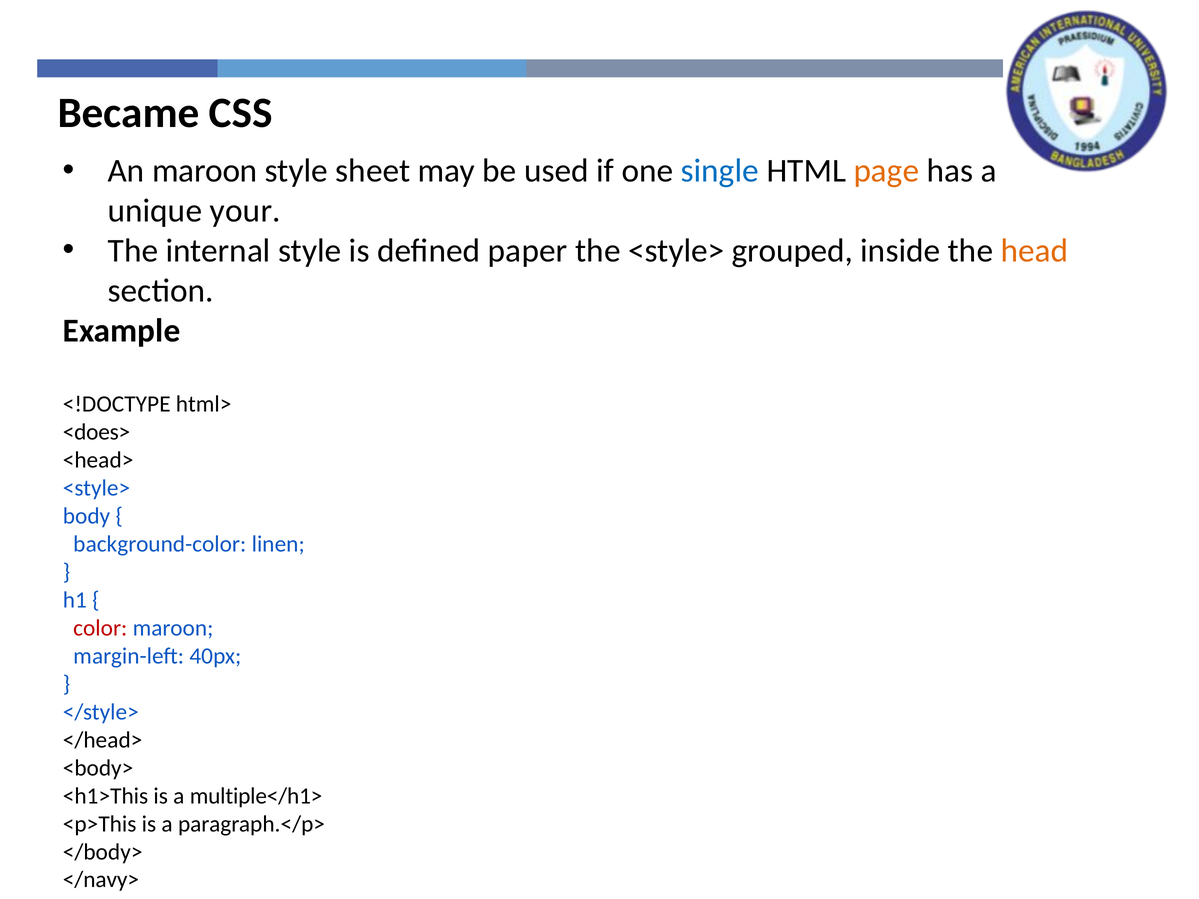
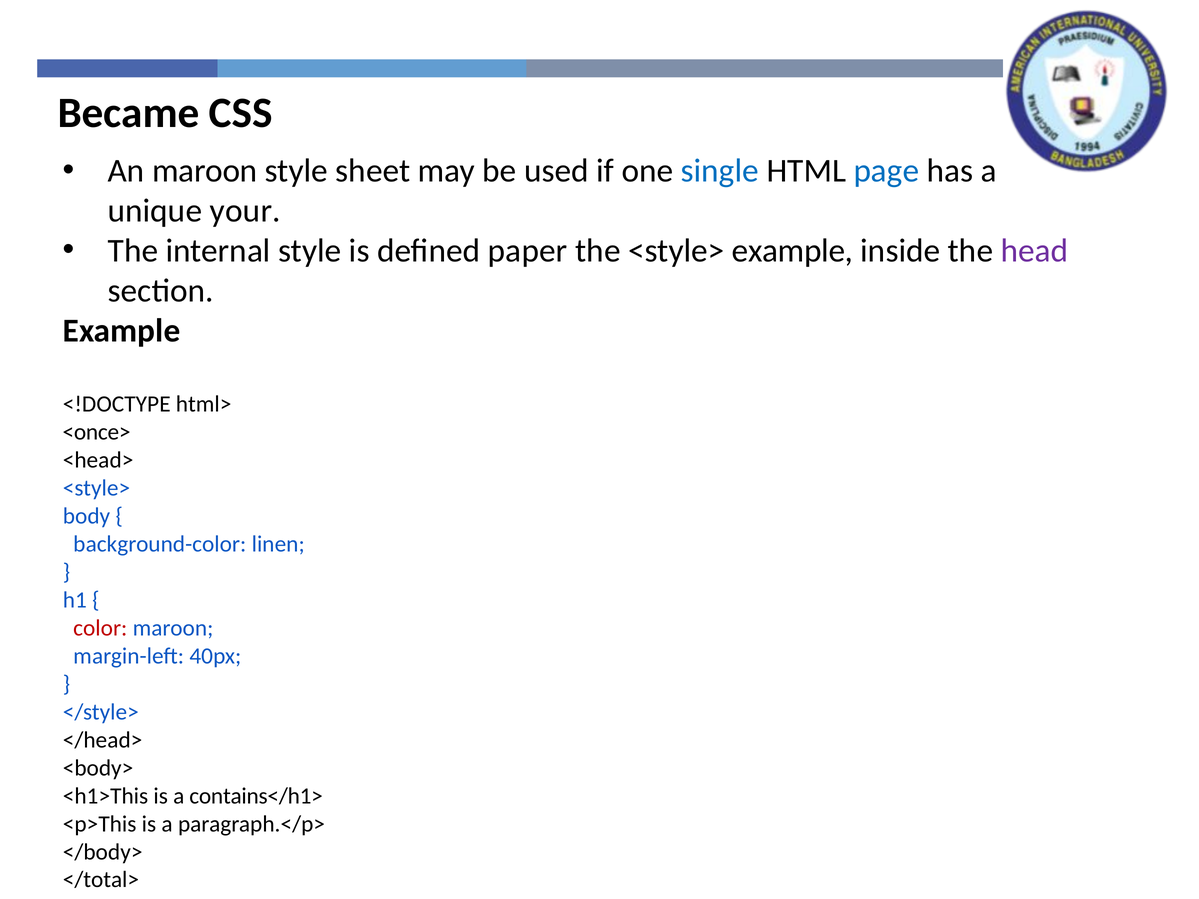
page colour: orange -> blue (886, 171)
<style> grouped: grouped -> example (793, 251)
head colour: orange -> purple (1034, 251)
<does>: <does> -> <once> (97, 432)
multiple</h1>: multiple</h1> -> contains</h1> (256, 796)
</navy>: </navy> -> </total> (101, 880)
